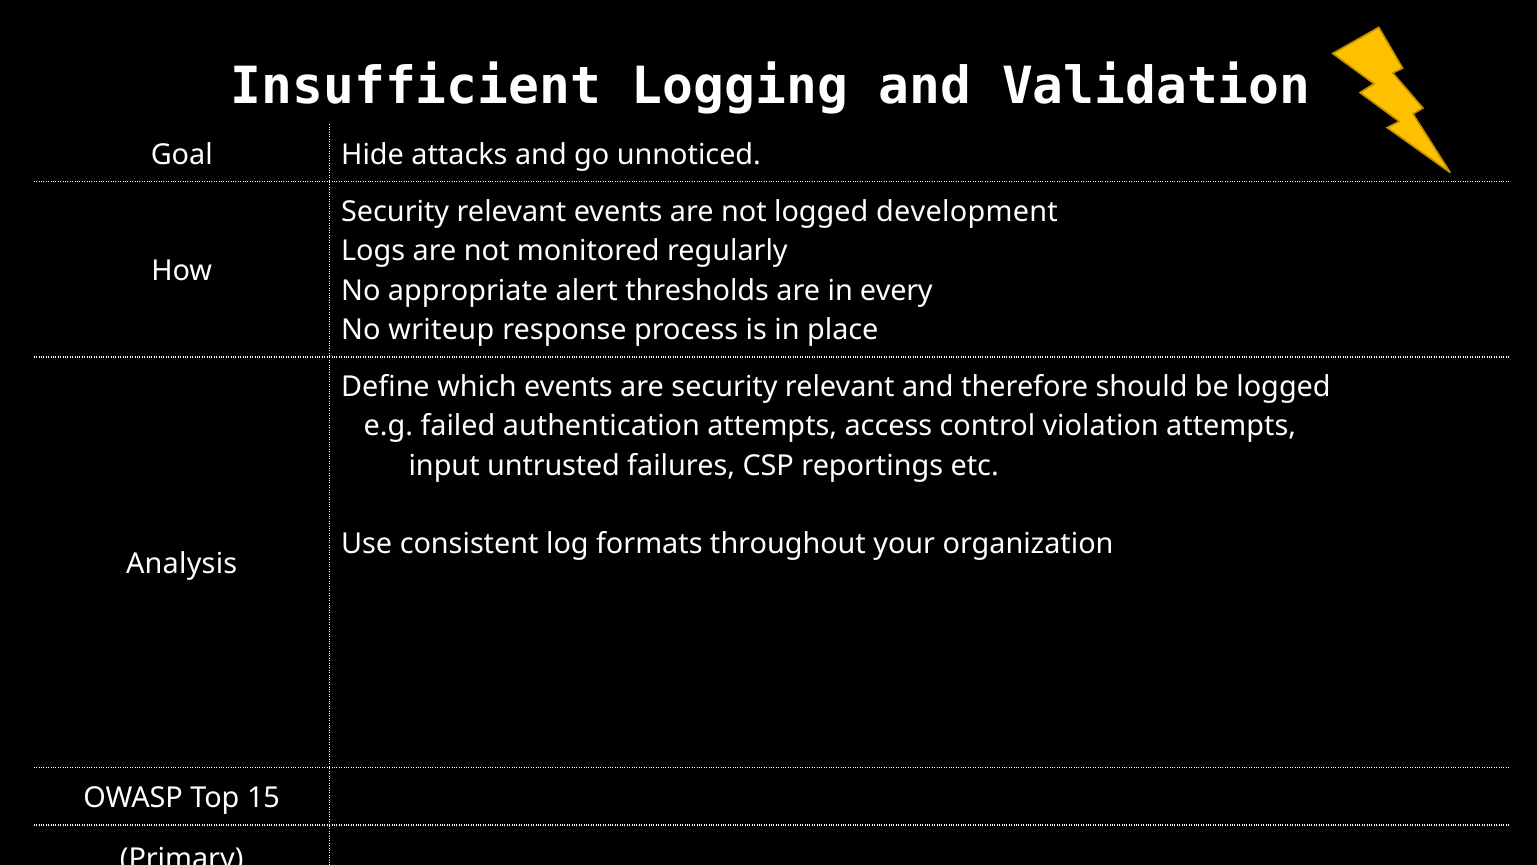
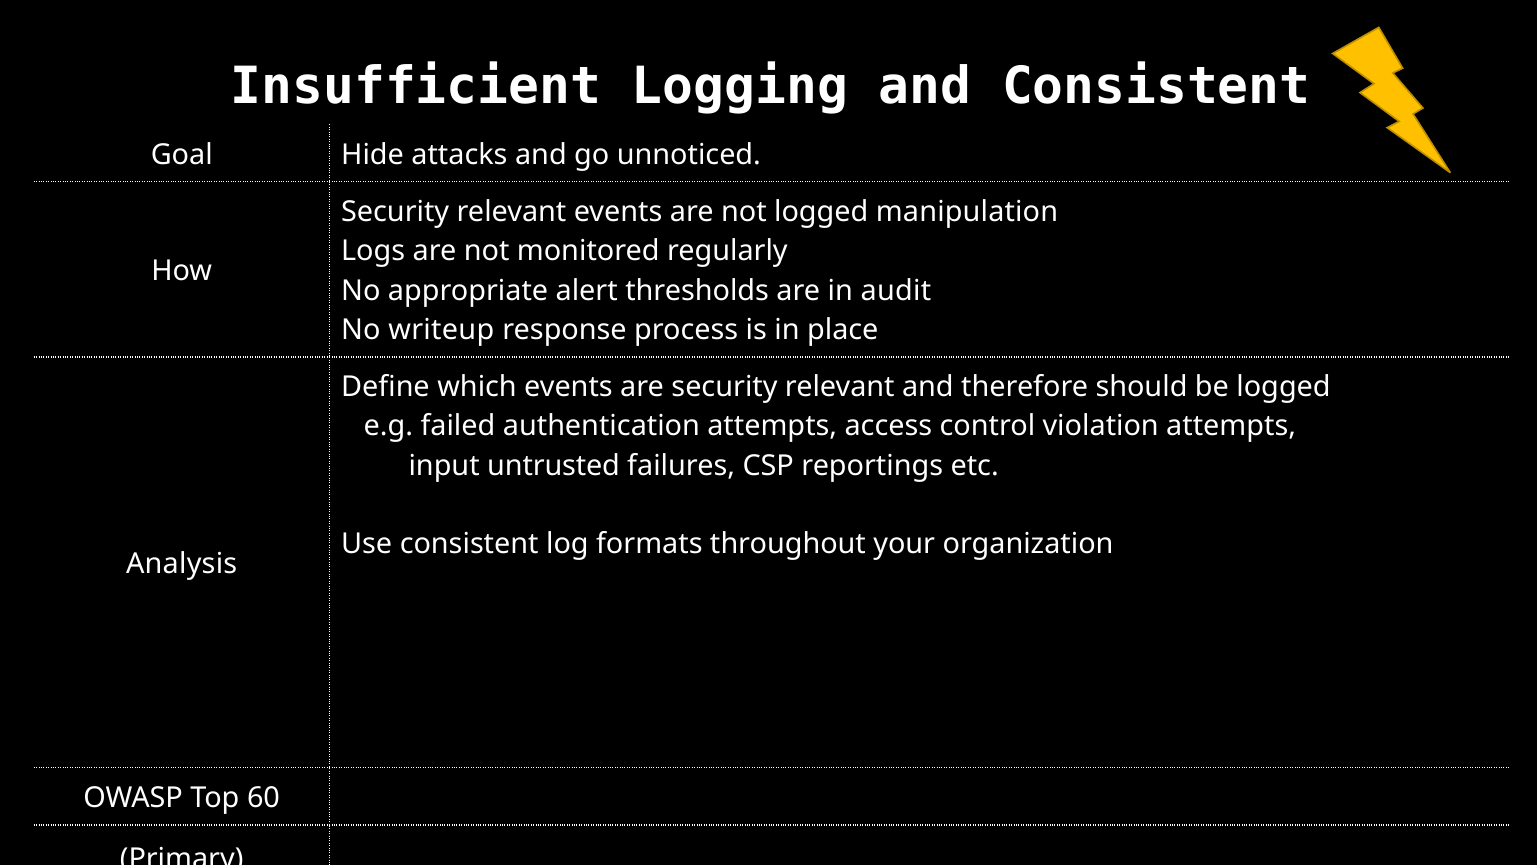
and Validation: Validation -> Consistent (1156, 86)
development: development -> manipulation (967, 212)
every: every -> audit (896, 290)
15: 15 -> 60 (264, 797)
